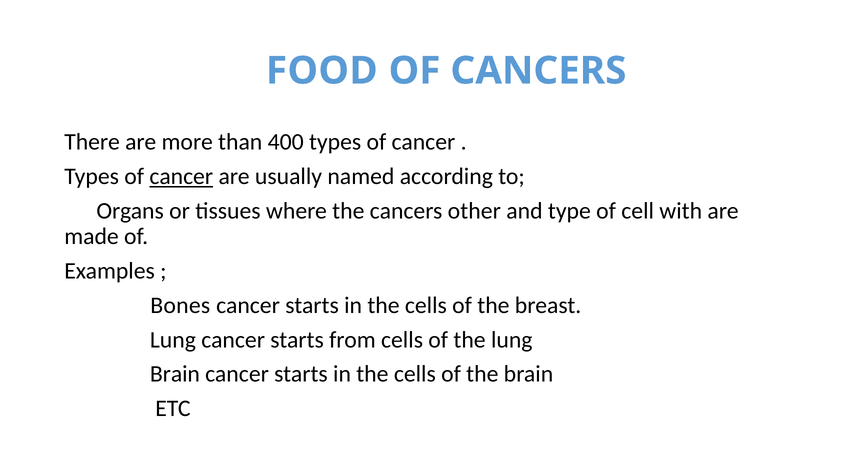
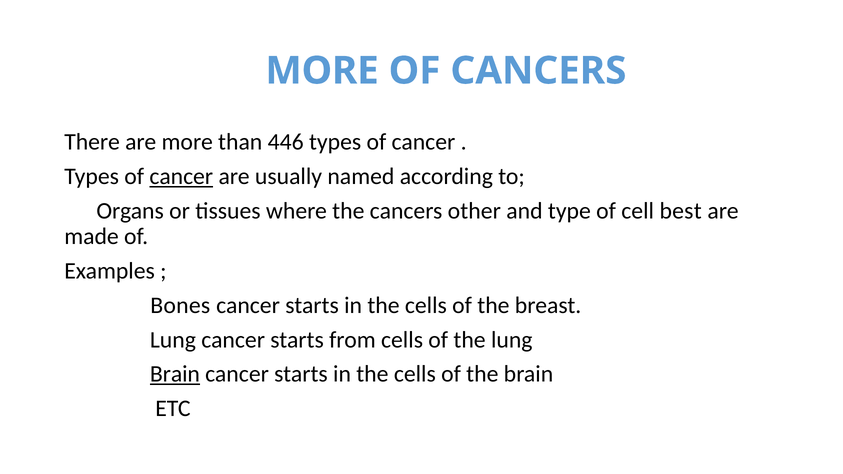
FOOD: FOOD -> MORE (322, 71)
400: 400 -> 446 (286, 142)
with: with -> best (681, 211)
Brain underline: none -> present (175, 374)
